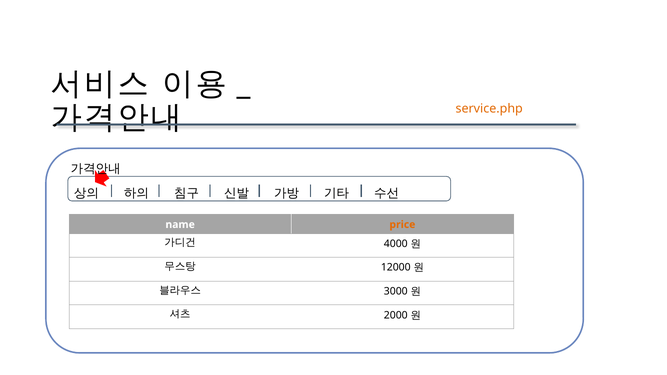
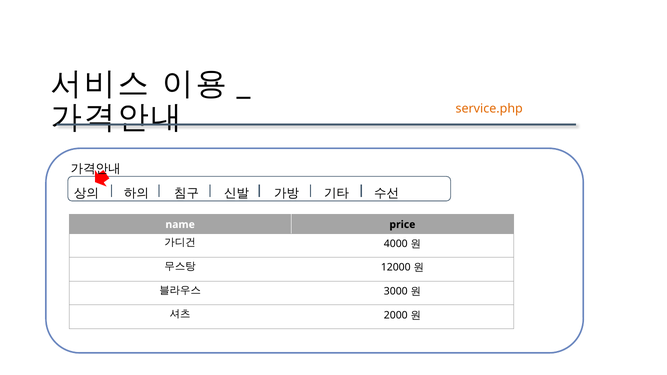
price colour: orange -> black (402, 225)
